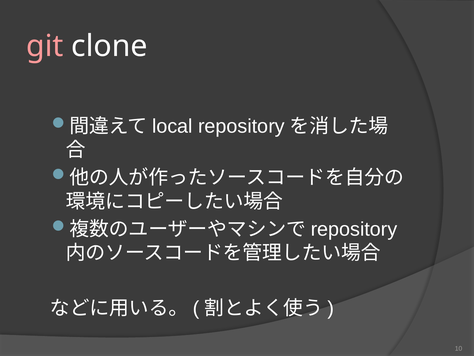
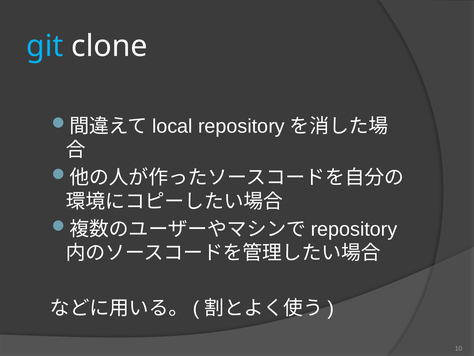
git colour: pink -> light blue (45, 46)
